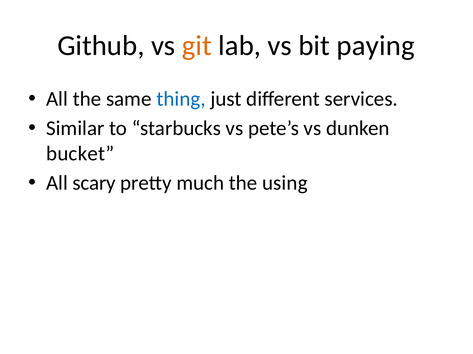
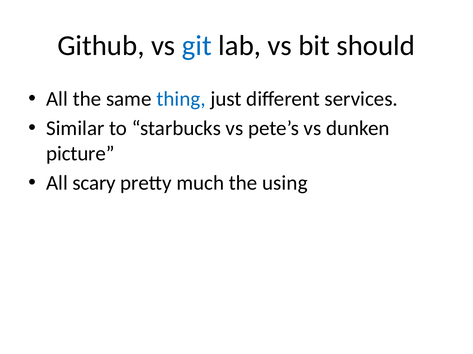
git colour: orange -> blue (197, 46)
paying: paying -> should (376, 46)
bucket: bucket -> picture (80, 154)
